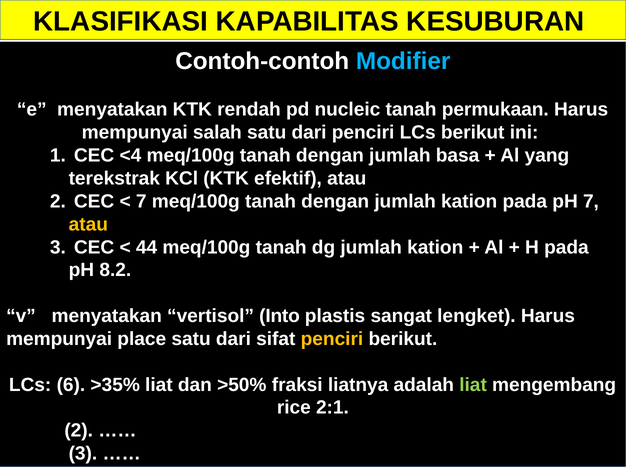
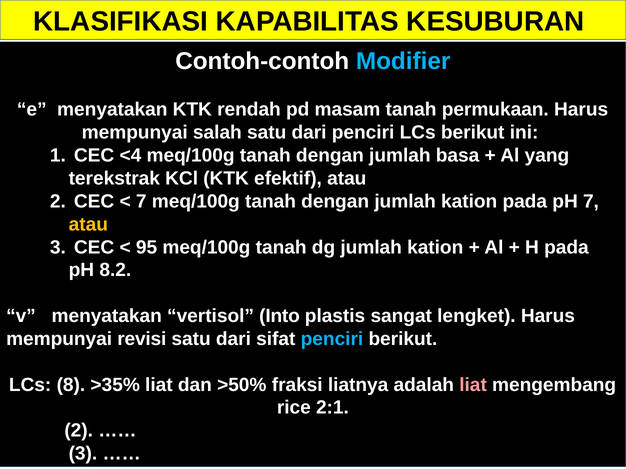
nucleic: nucleic -> masam (347, 110)
44: 44 -> 95 (147, 247)
place: place -> revisi (142, 339)
penciri colour: yellow -> light blue (332, 339)
6: 6 -> 8 (71, 385)
liat colour: light green -> pink (473, 385)
